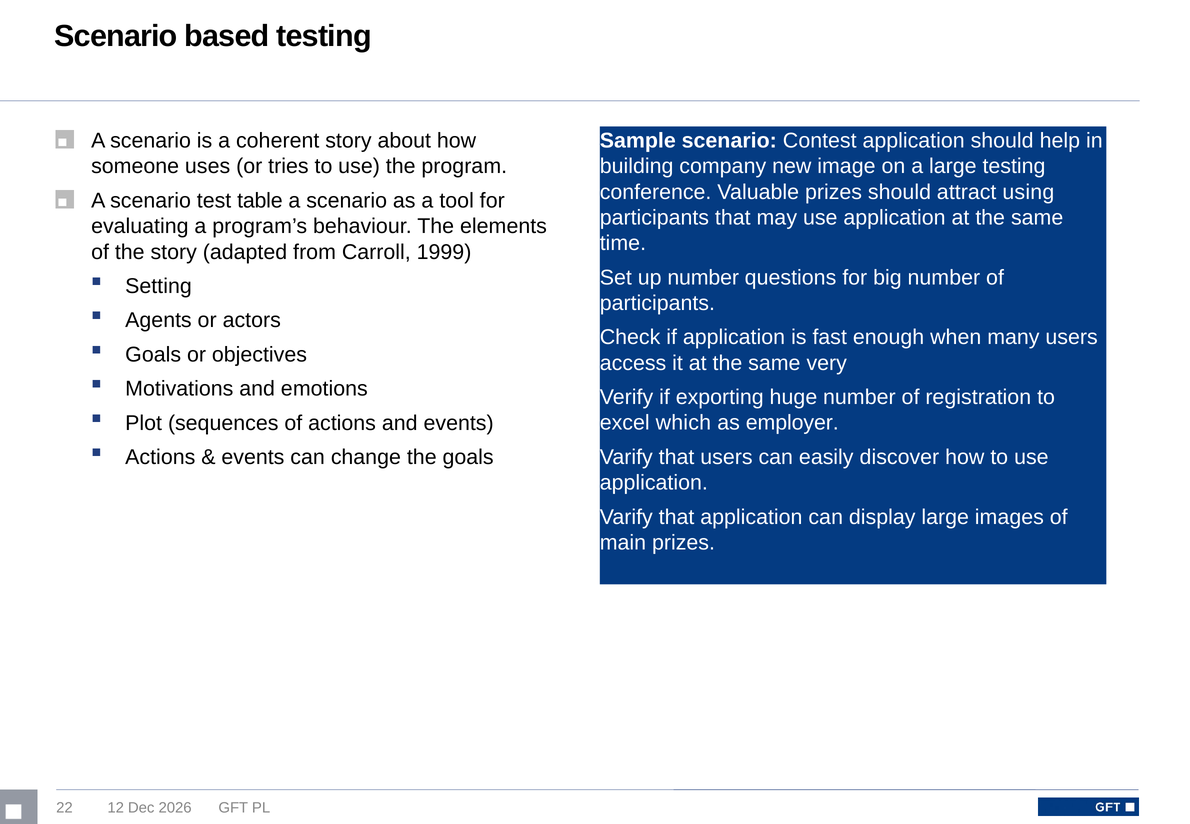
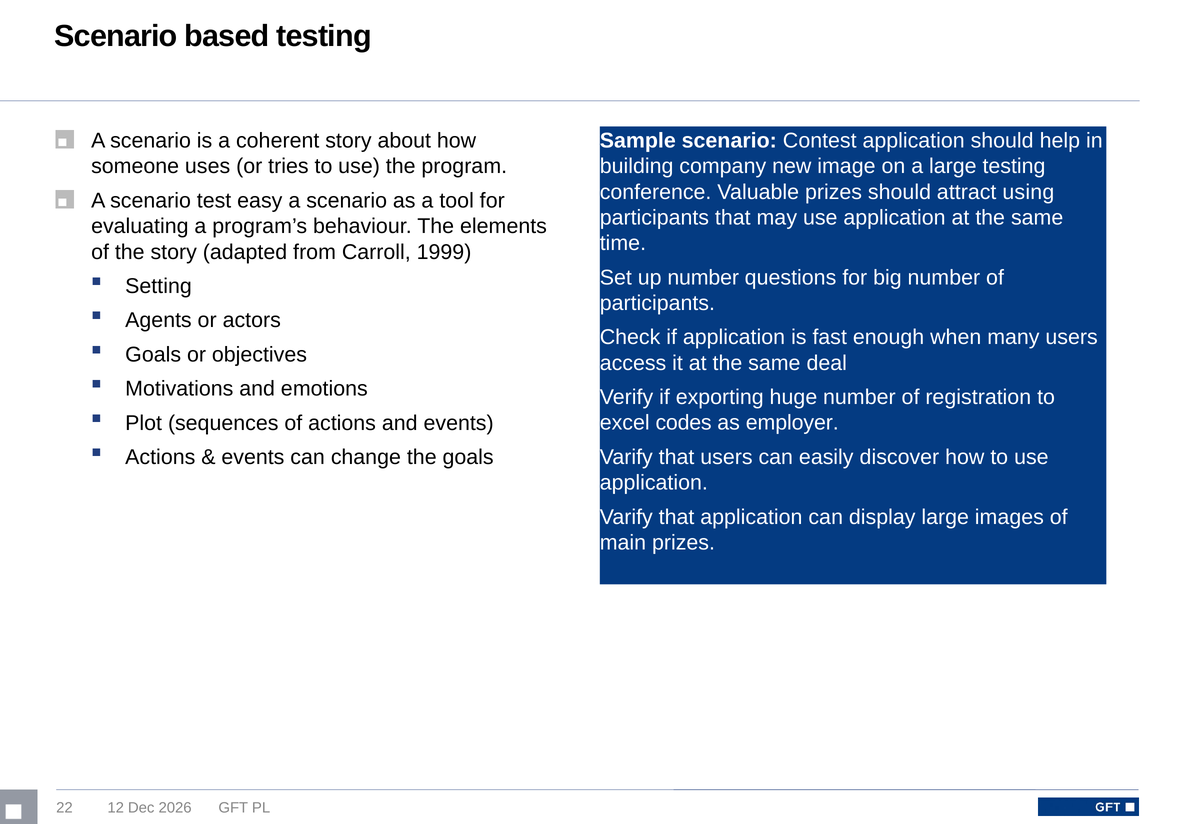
table: table -> easy (260, 201)
very: very -> deal (827, 363)
which: which -> codes (684, 423)
